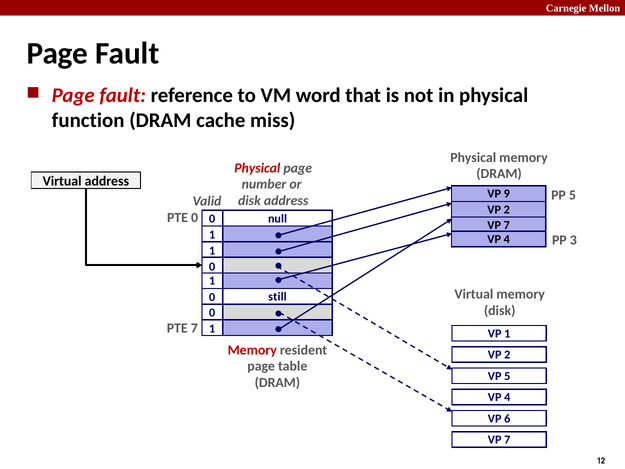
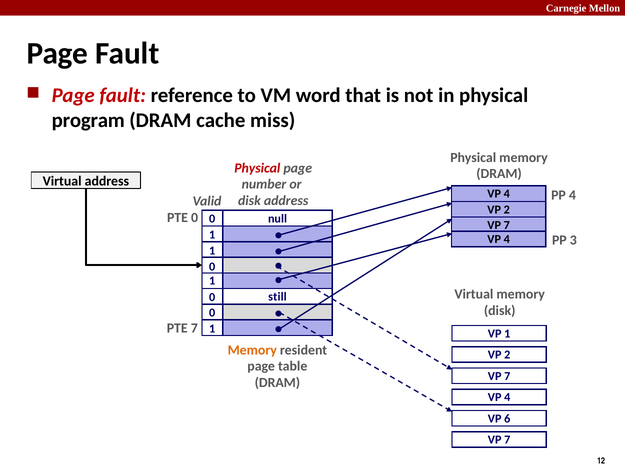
function: function -> program (88, 121)
9: 9 -> 4 (507, 194)
PP 5: 5 -> 4 (572, 195)
Memory colour: red -> orange (252, 350)
5: 5 -> 7 (507, 376)
